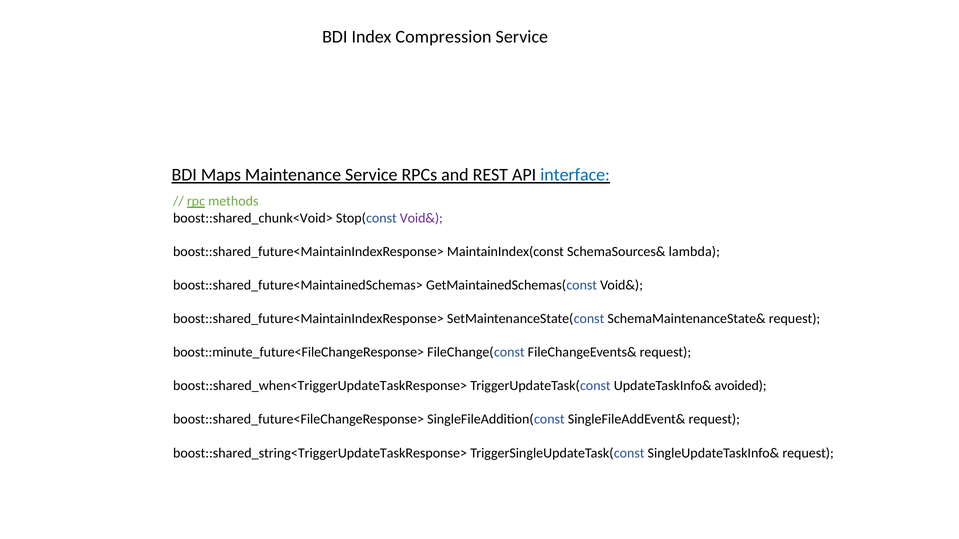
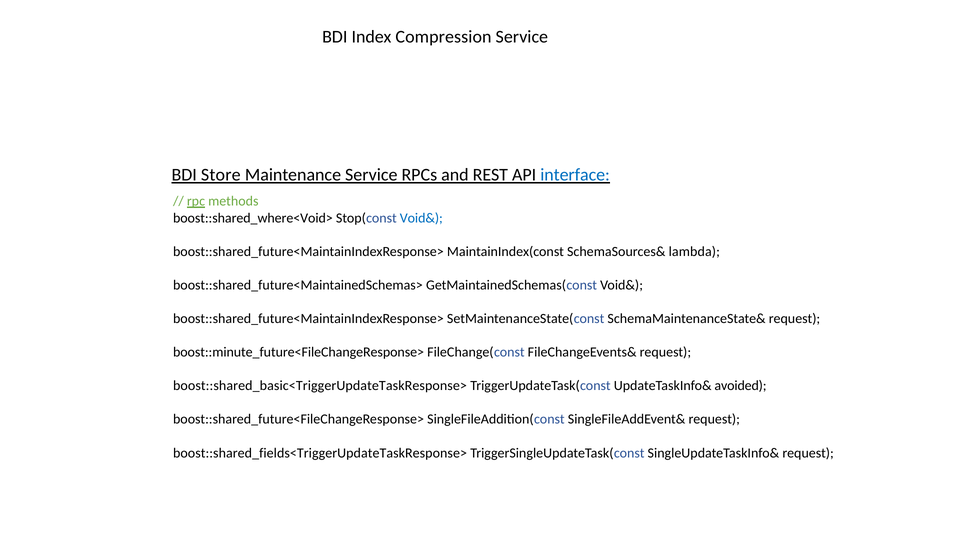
Maps: Maps -> Store (221, 175)
boost::shared_chunk<Void>: boost::shared_chunk<Void> -> boost::shared_where<Void> (253, 218)
Void& colour: purple -> blue (421, 218)
boost::shared_when<TriggerUpdateTaskResponse>: boost::shared_when<TriggerUpdateTaskResponse> -> boost::shared_basic<TriggerUpdateTaskResponse> (320, 386)
boost::shared_string<TriggerUpdateTaskResponse>: boost::shared_string<TriggerUpdateTaskResponse> -> boost::shared_fields<TriggerUpdateTaskResponse> (320, 453)
